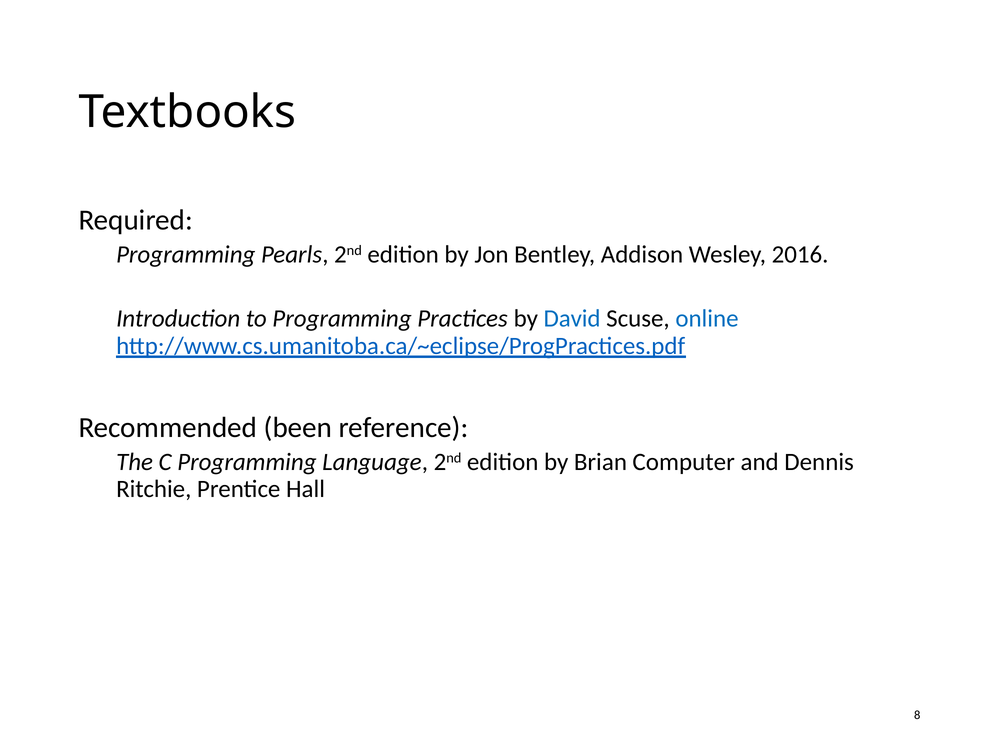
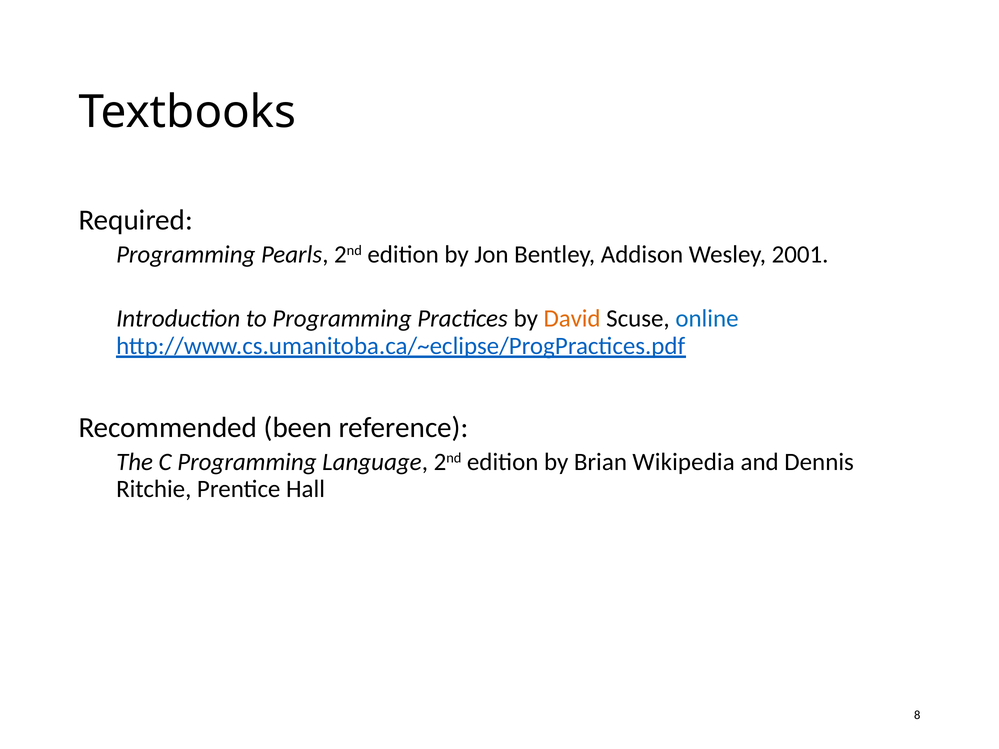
2016: 2016 -> 2001 (800, 254)
David colour: blue -> orange (572, 319)
Computer: Computer -> Wikipedia (684, 462)
